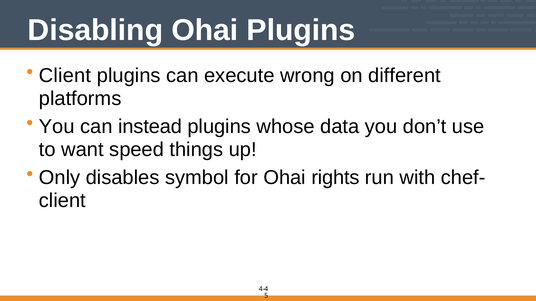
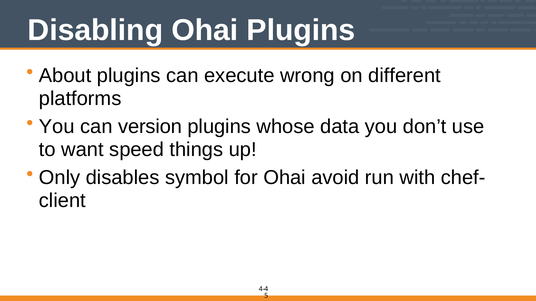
Client: Client -> About (65, 76)
instead: instead -> version (150, 127)
rights: rights -> avoid (335, 178)
